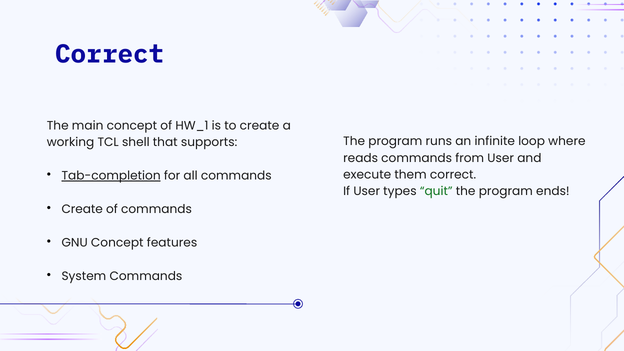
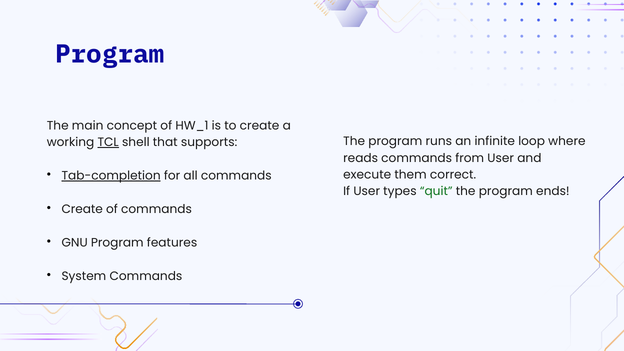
Correct: Correct -> Program (110, 54)
TCL underline: none -> present (108, 142)
GNU Concept: Concept -> Program (117, 243)
